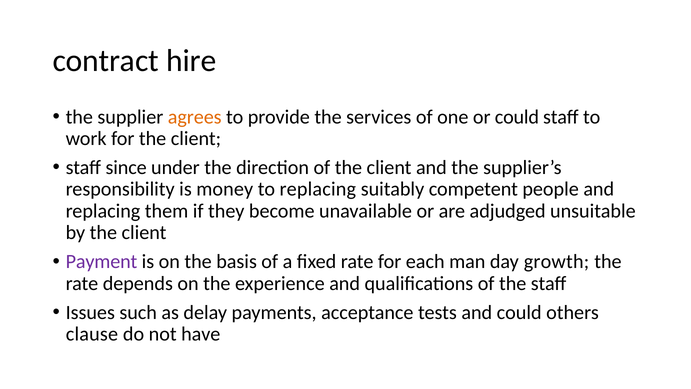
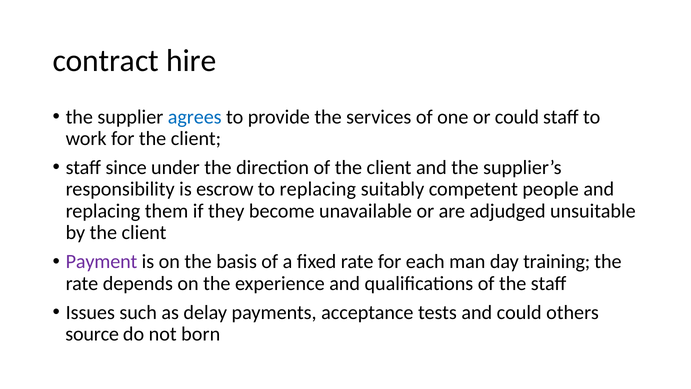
agrees colour: orange -> blue (195, 117)
money: money -> escrow (225, 189)
growth: growth -> training (557, 262)
clause: clause -> source (92, 334)
have: have -> born (201, 334)
